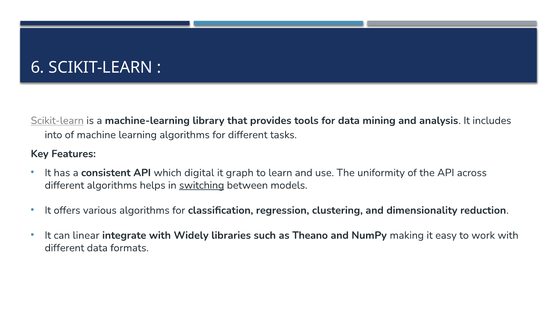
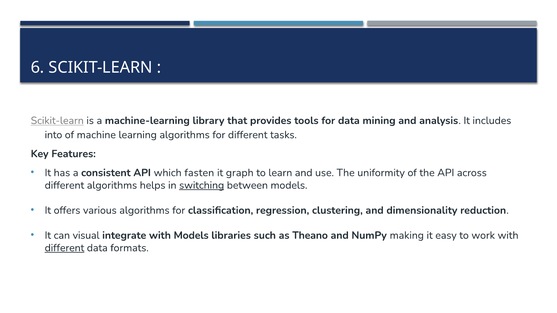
digital: digital -> fasten (199, 173)
linear: linear -> visual (86, 236)
with Widely: Widely -> Models (191, 236)
different underline: none -> present (64, 248)
